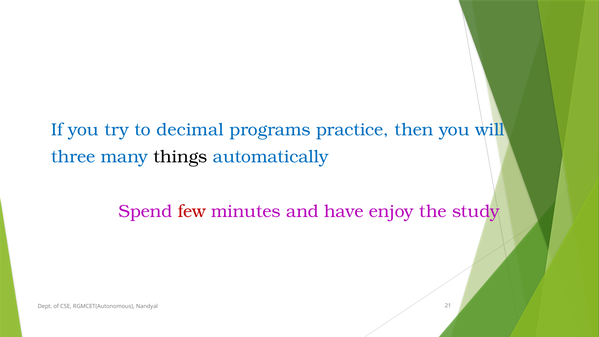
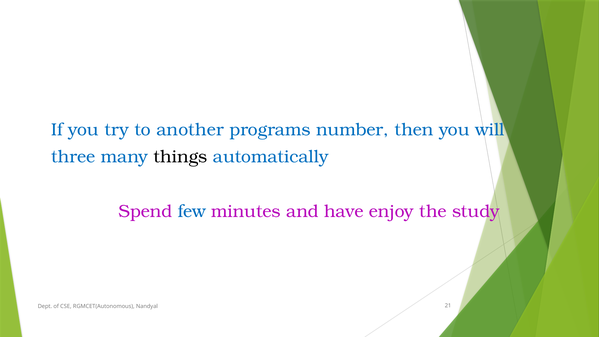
decimal: decimal -> another (190, 130)
practice: practice -> number (353, 130)
few colour: red -> blue (192, 211)
